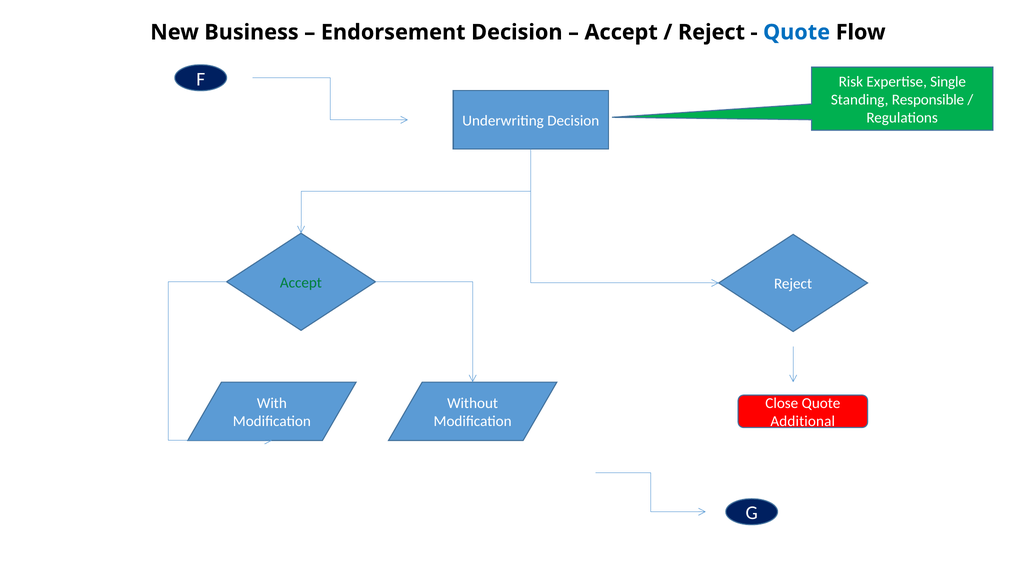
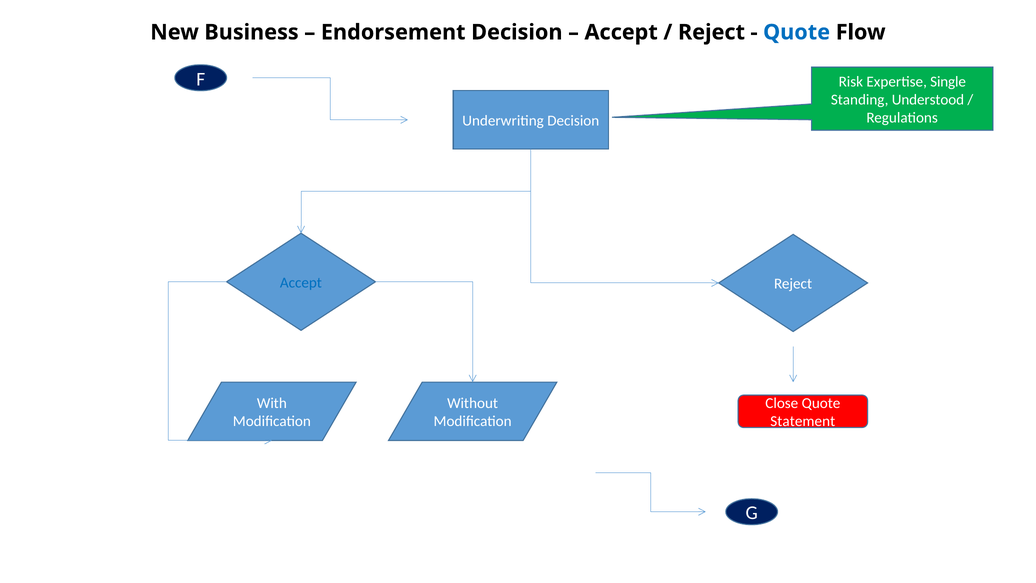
Responsible: Responsible -> Understood (928, 100)
Accept colour: green -> blue (301, 283)
Additional: Additional -> Statement (803, 421)
